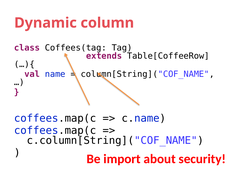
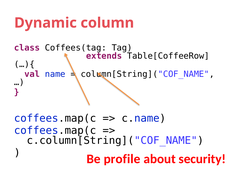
import: import -> profile (122, 159)
